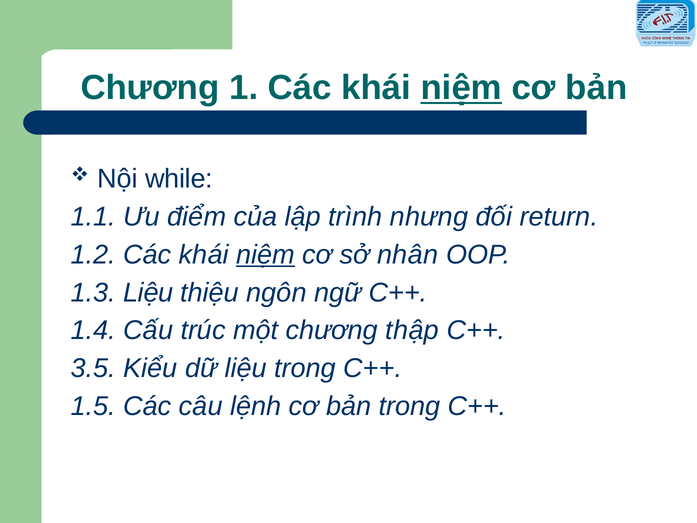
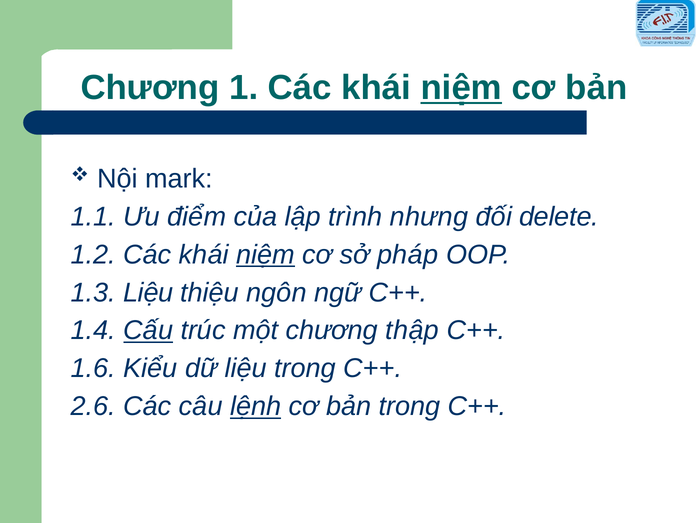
while: while -> mark (179, 178)
return: return -> delete (559, 216)
nhân: nhân -> pháp (408, 254)
Cấu underline: none -> present (148, 330)
3.5: 3.5 -> 1.6 (93, 368)
1.5: 1.5 -> 2.6 (93, 406)
lệnh underline: none -> present (256, 406)
